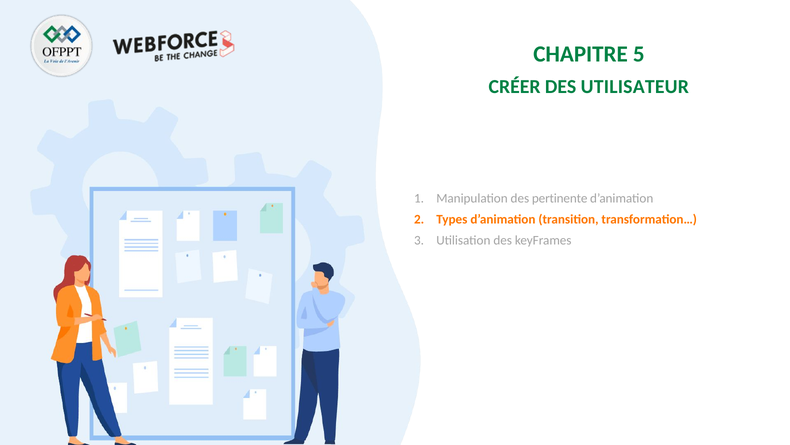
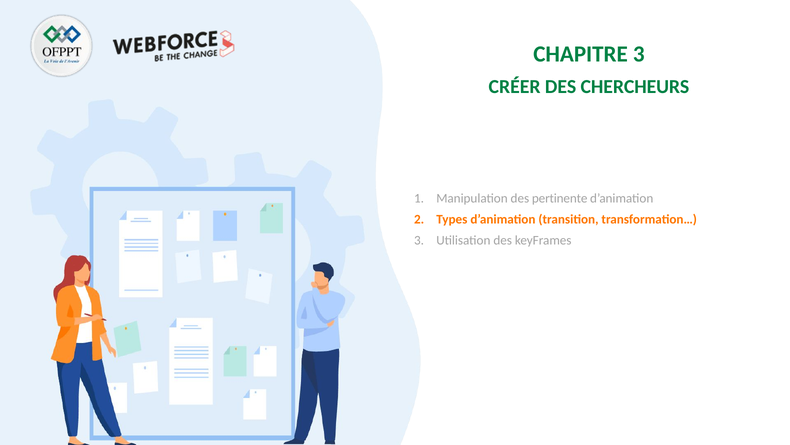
CHAPITRE 5: 5 -> 3 (639, 54)
UTILISATEUR: UTILISATEUR -> CHERCHEURS (635, 87)
